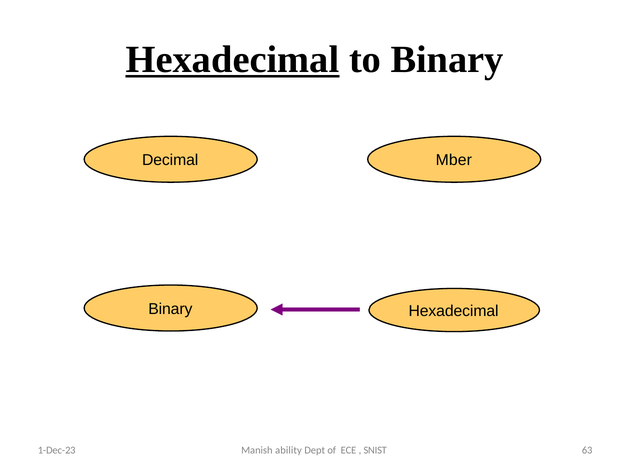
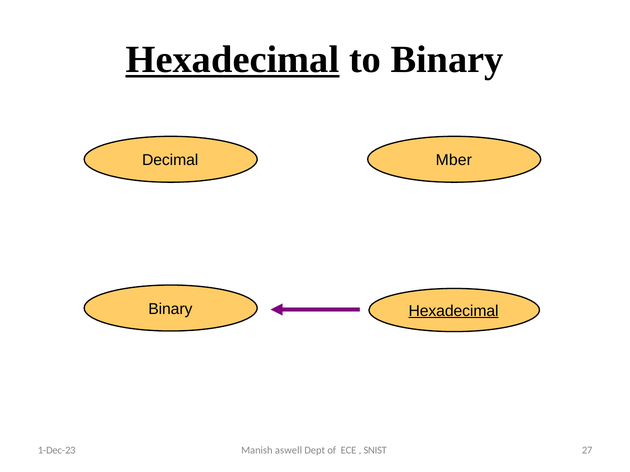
Hexadecimal underline: none -> present (454, 311)
ability: ability -> aswell (289, 451)
63: 63 -> 27 (587, 451)
